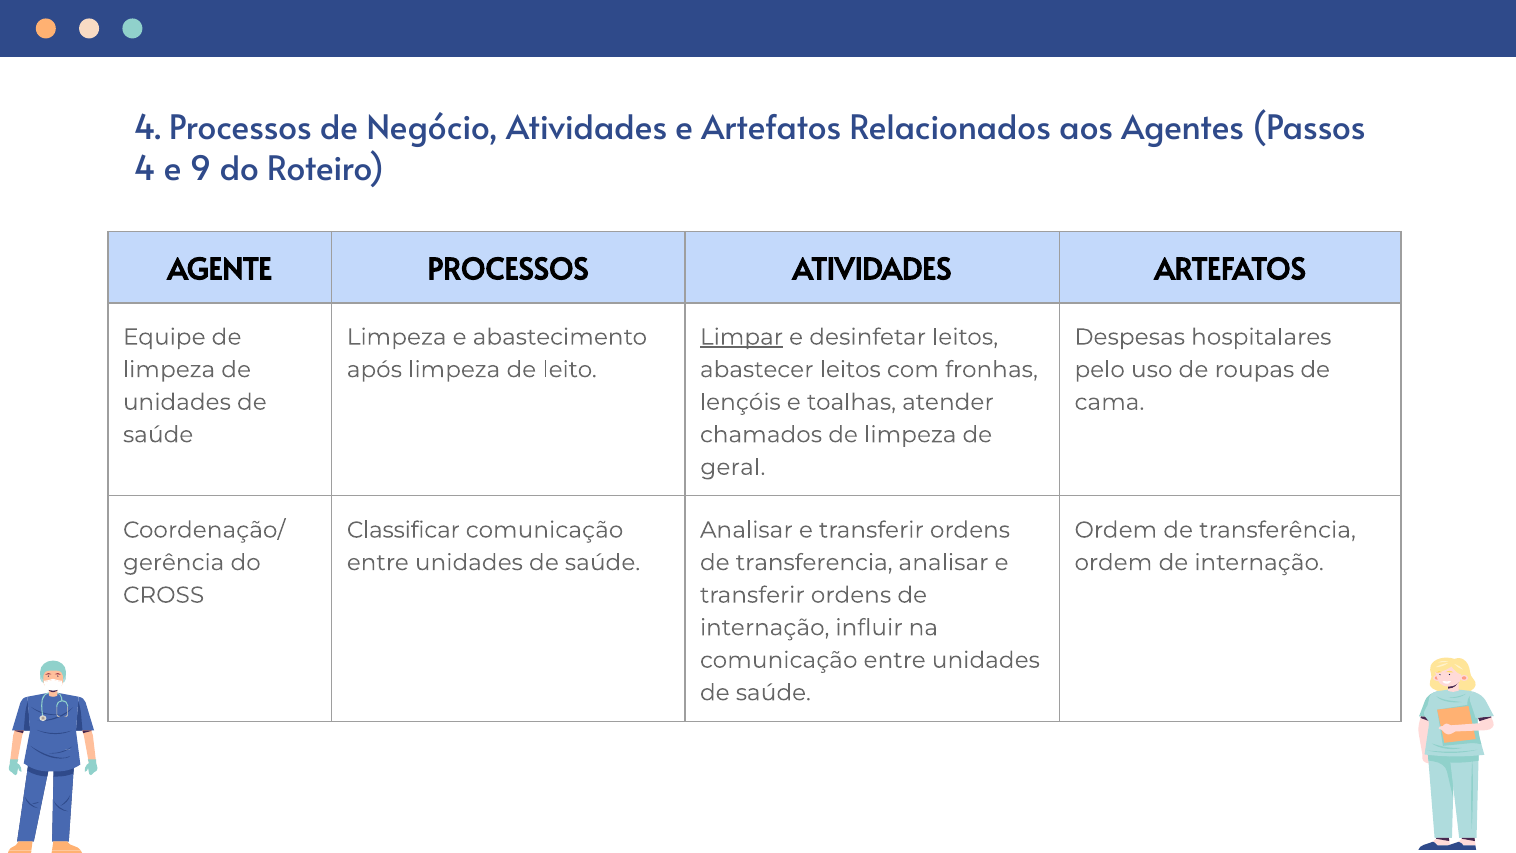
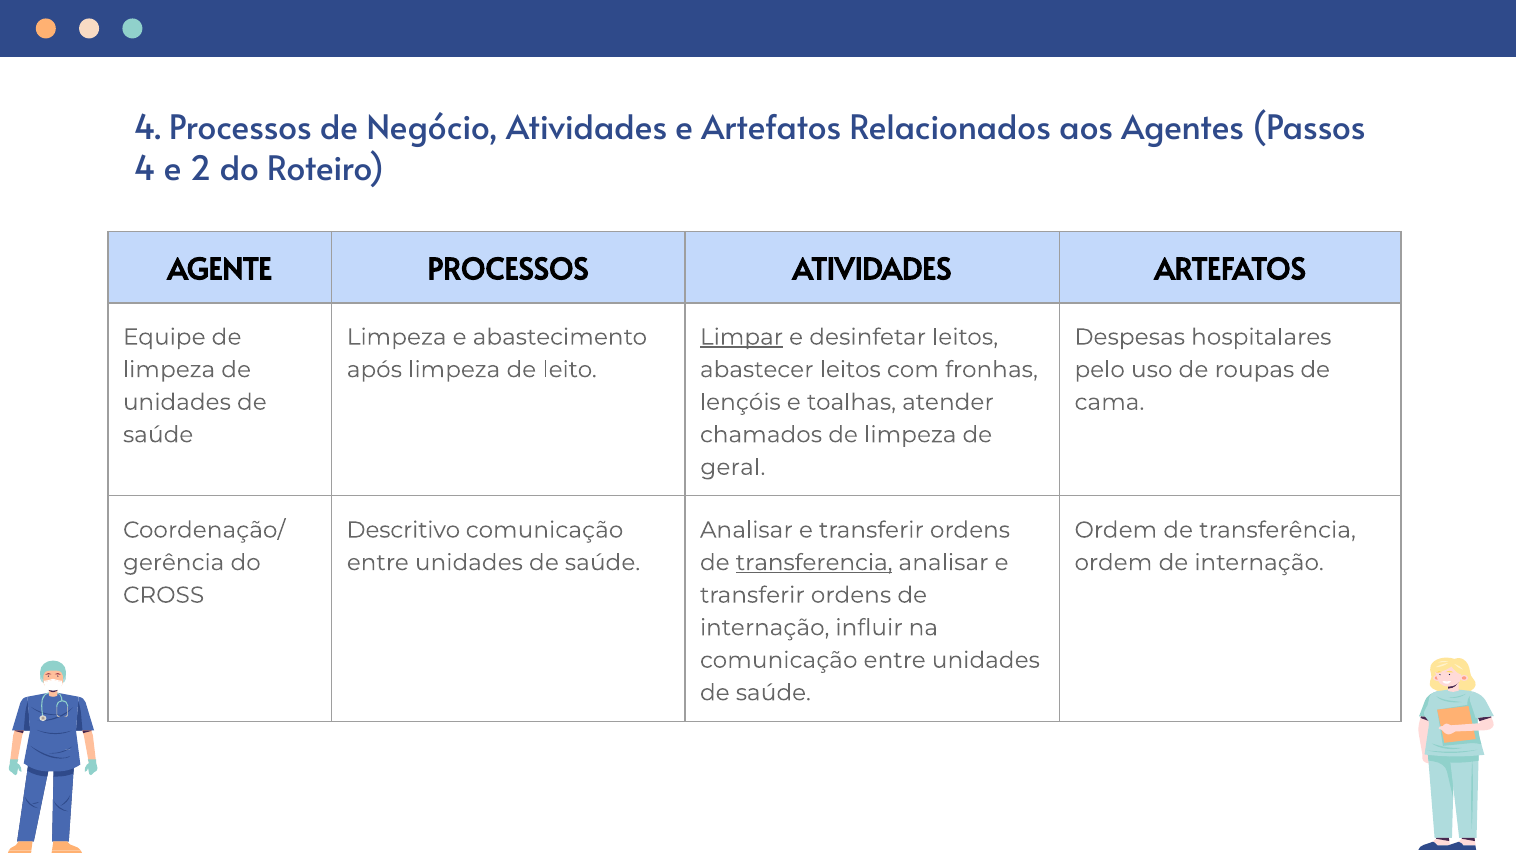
9: 9 -> 2 (200, 169)
Classificar: Classificar -> Descritivo (403, 530)
transferencia underline: none -> present (814, 562)
